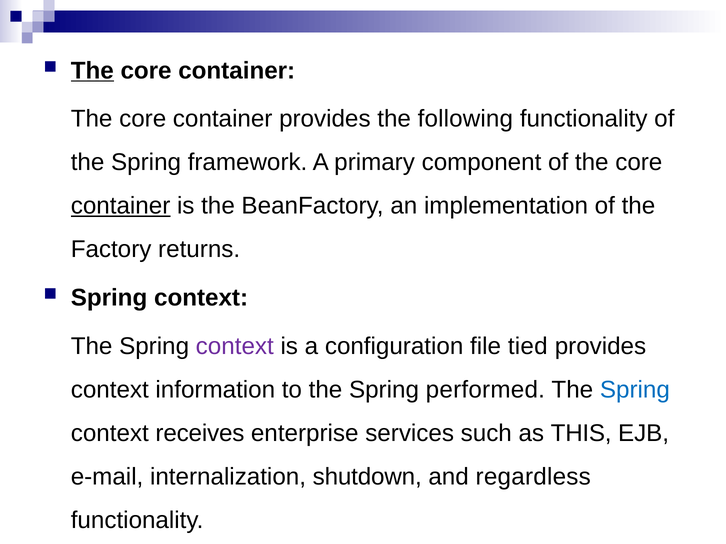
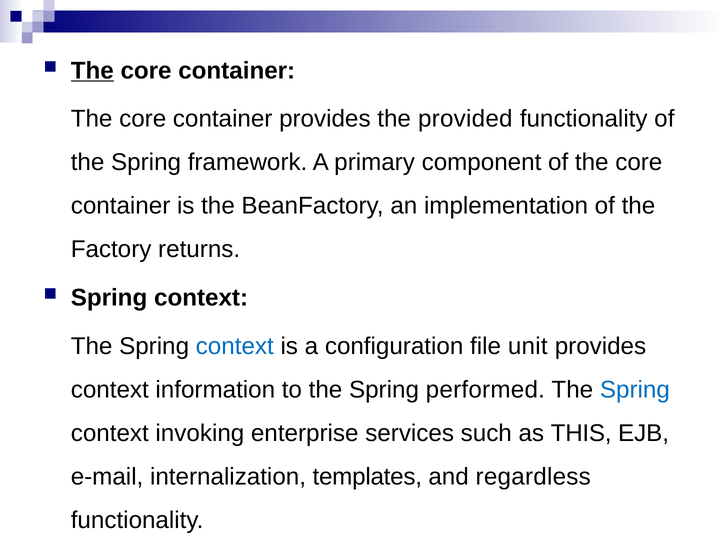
following: following -> provided (465, 119)
container underline: present -> none (121, 206)
context colour: purple -> blue (235, 347)
tied: tied -> unit (528, 347)
receives: receives -> invoking (200, 434)
shutdown: shutdown -> templates (367, 477)
